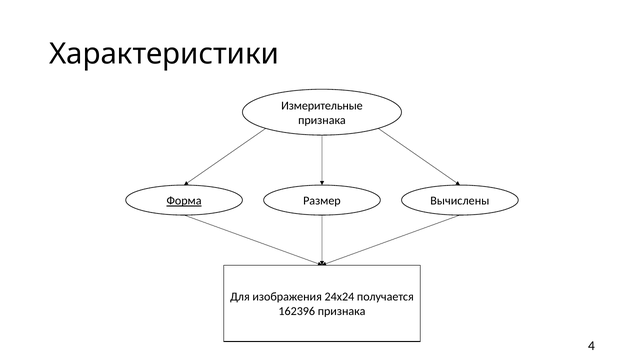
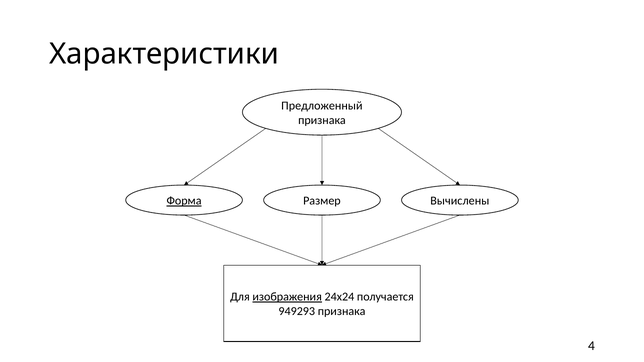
Измерительные: Измерительные -> Предложенный (322, 106)
изображения underline: none -> present (287, 297)
162396: 162396 -> 949293 (297, 312)
